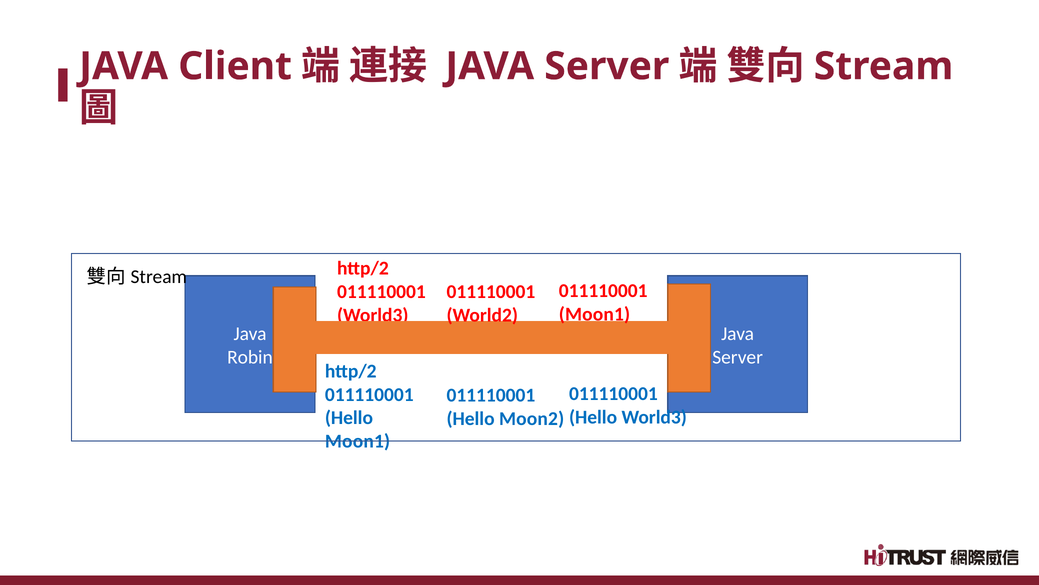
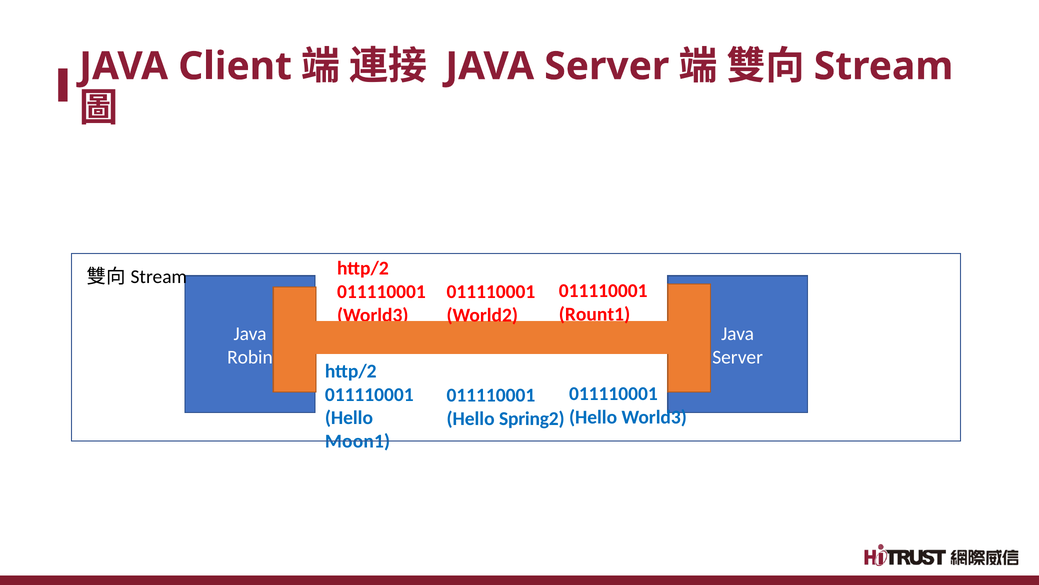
Moon1: Moon1 -> Rount1 (595, 314)
Moon2: Moon2 -> Spring2 (532, 418)
